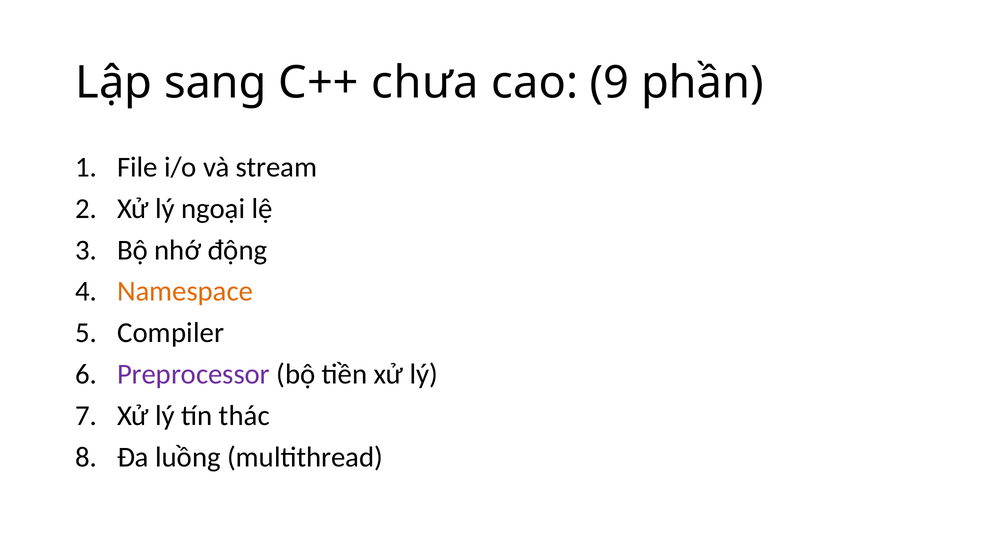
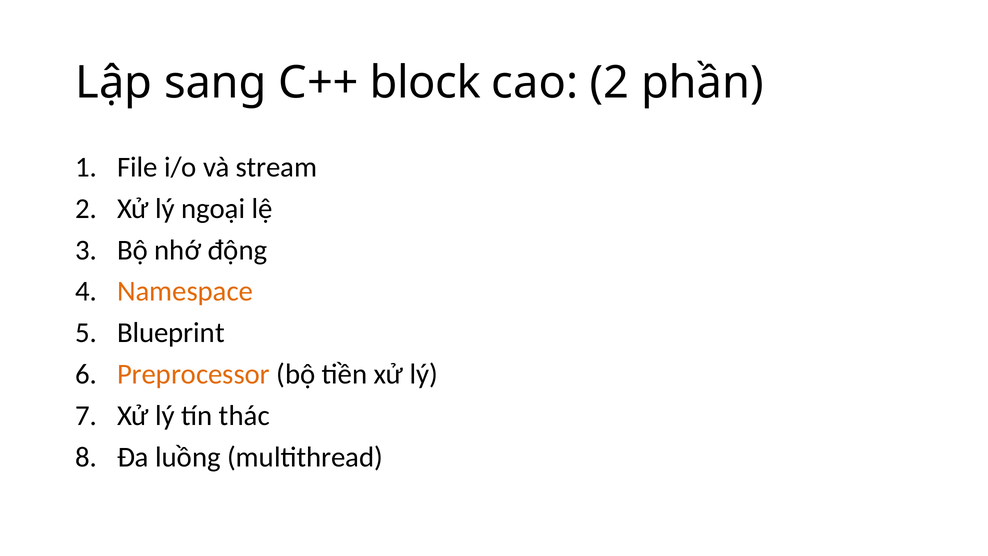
chưa: chưa -> block (425, 83)
cao 9: 9 -> 2 (610, 83)
Compiler: Compiler -> Blueprint (171, 333)
Preprocessor colour: purple -> orange (193, 374)
